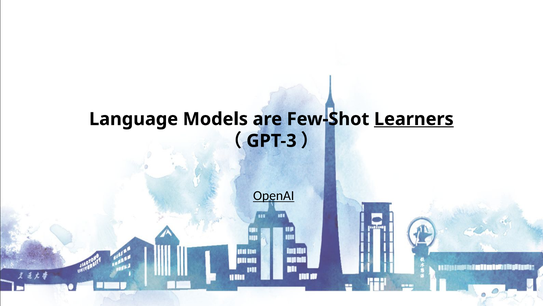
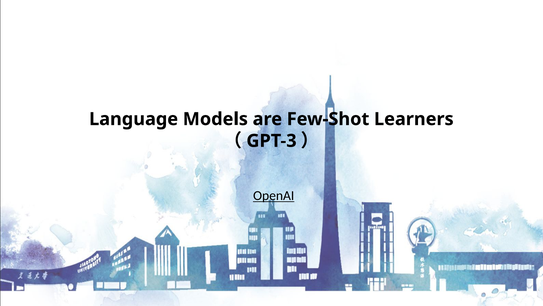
Learners underline: present -> none (414, 119)
